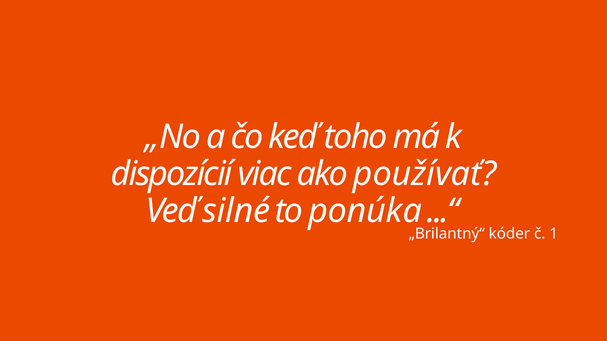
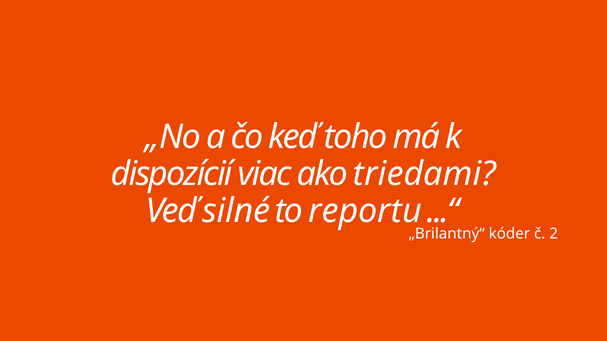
používať: používať -> triedami (425, 174)
ponúka: ponúka -> reportu (365, 211)
1: 1 -> 2 (554, 234)
